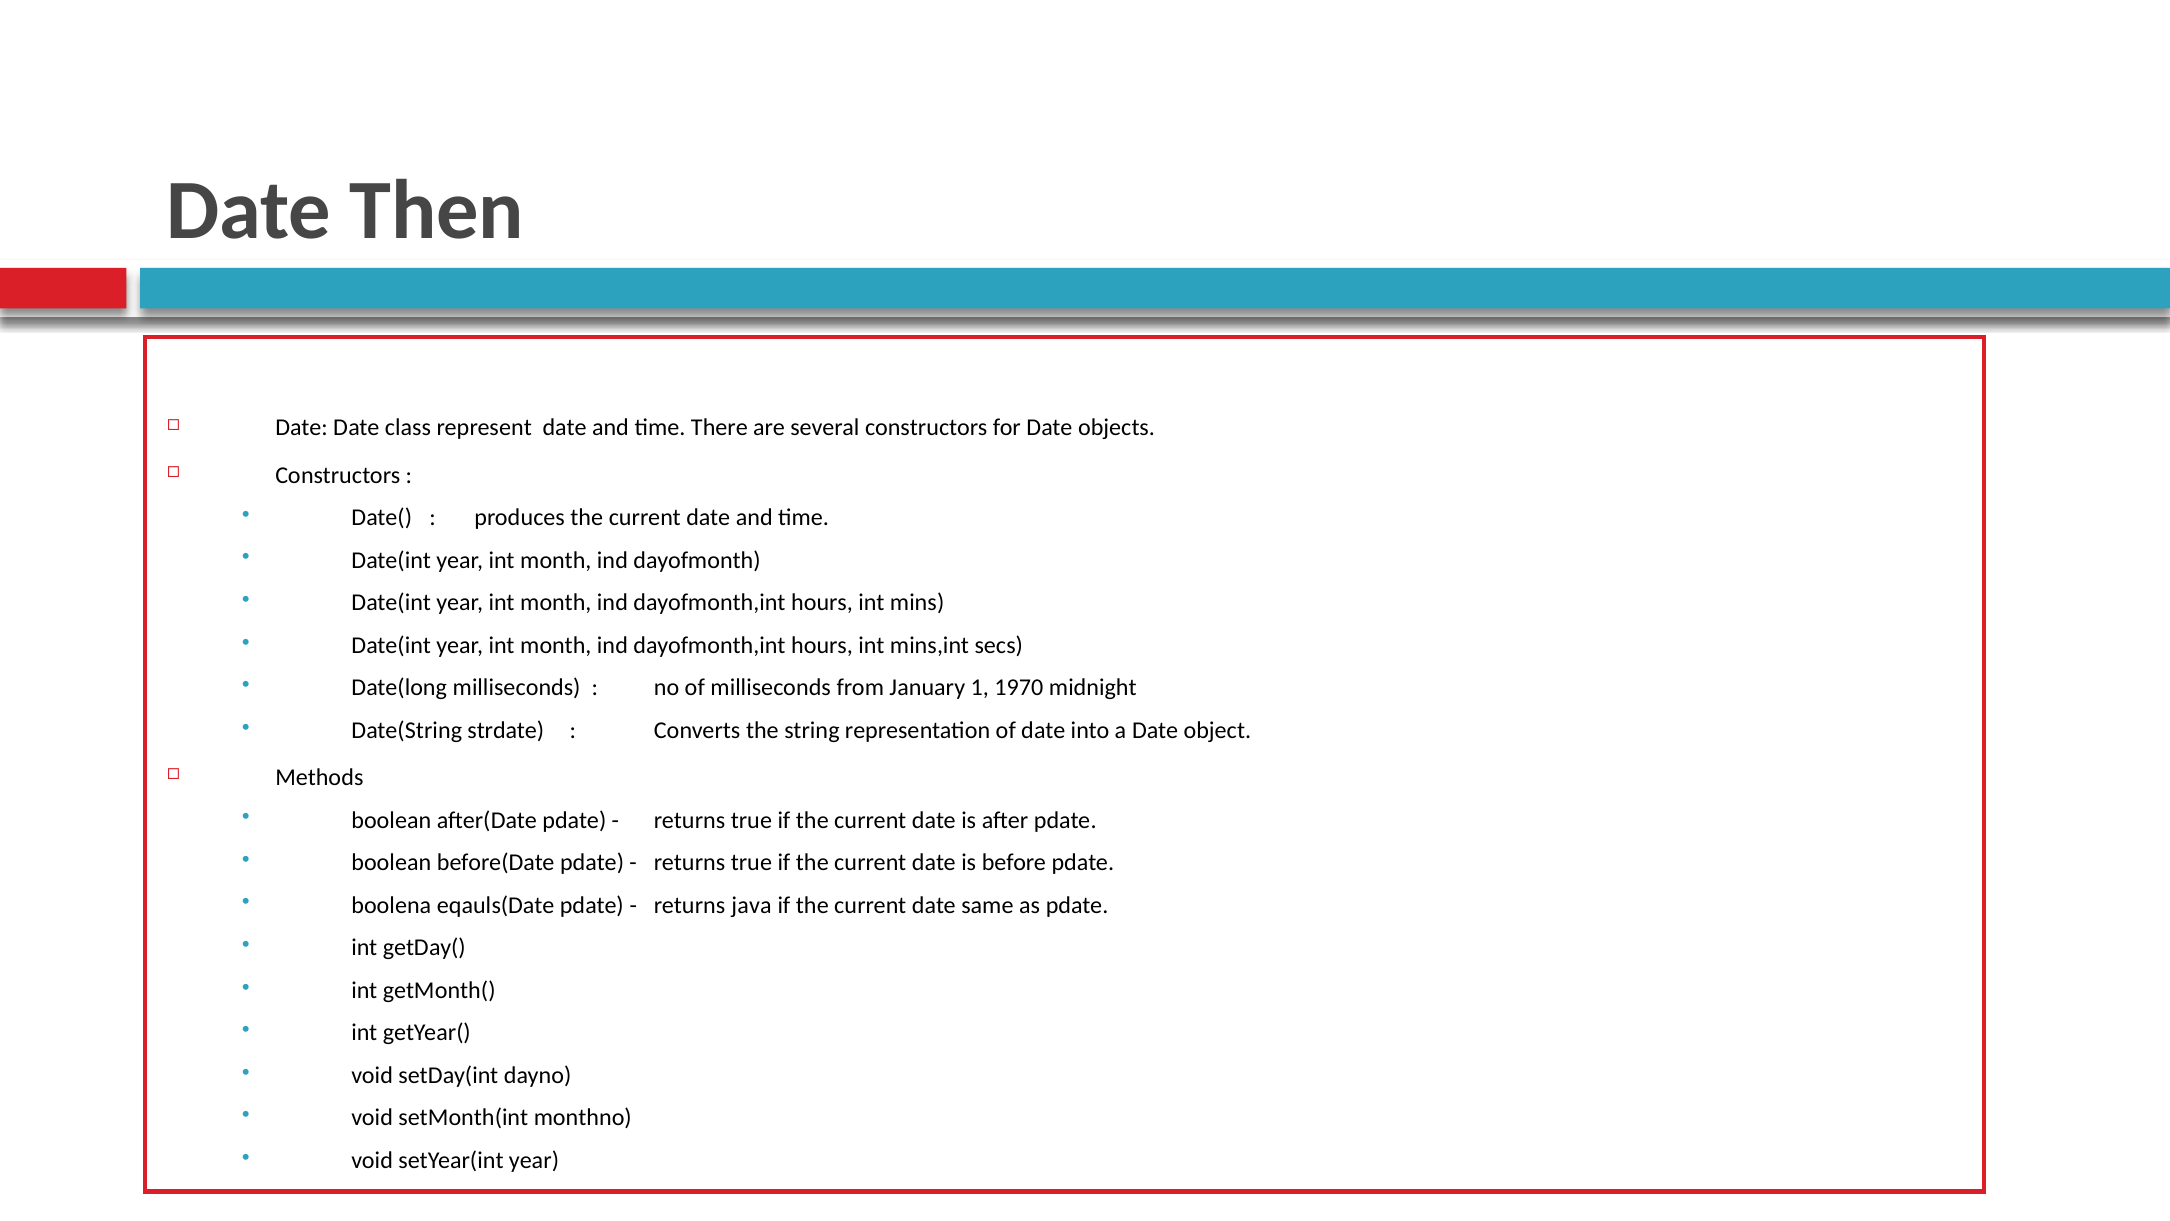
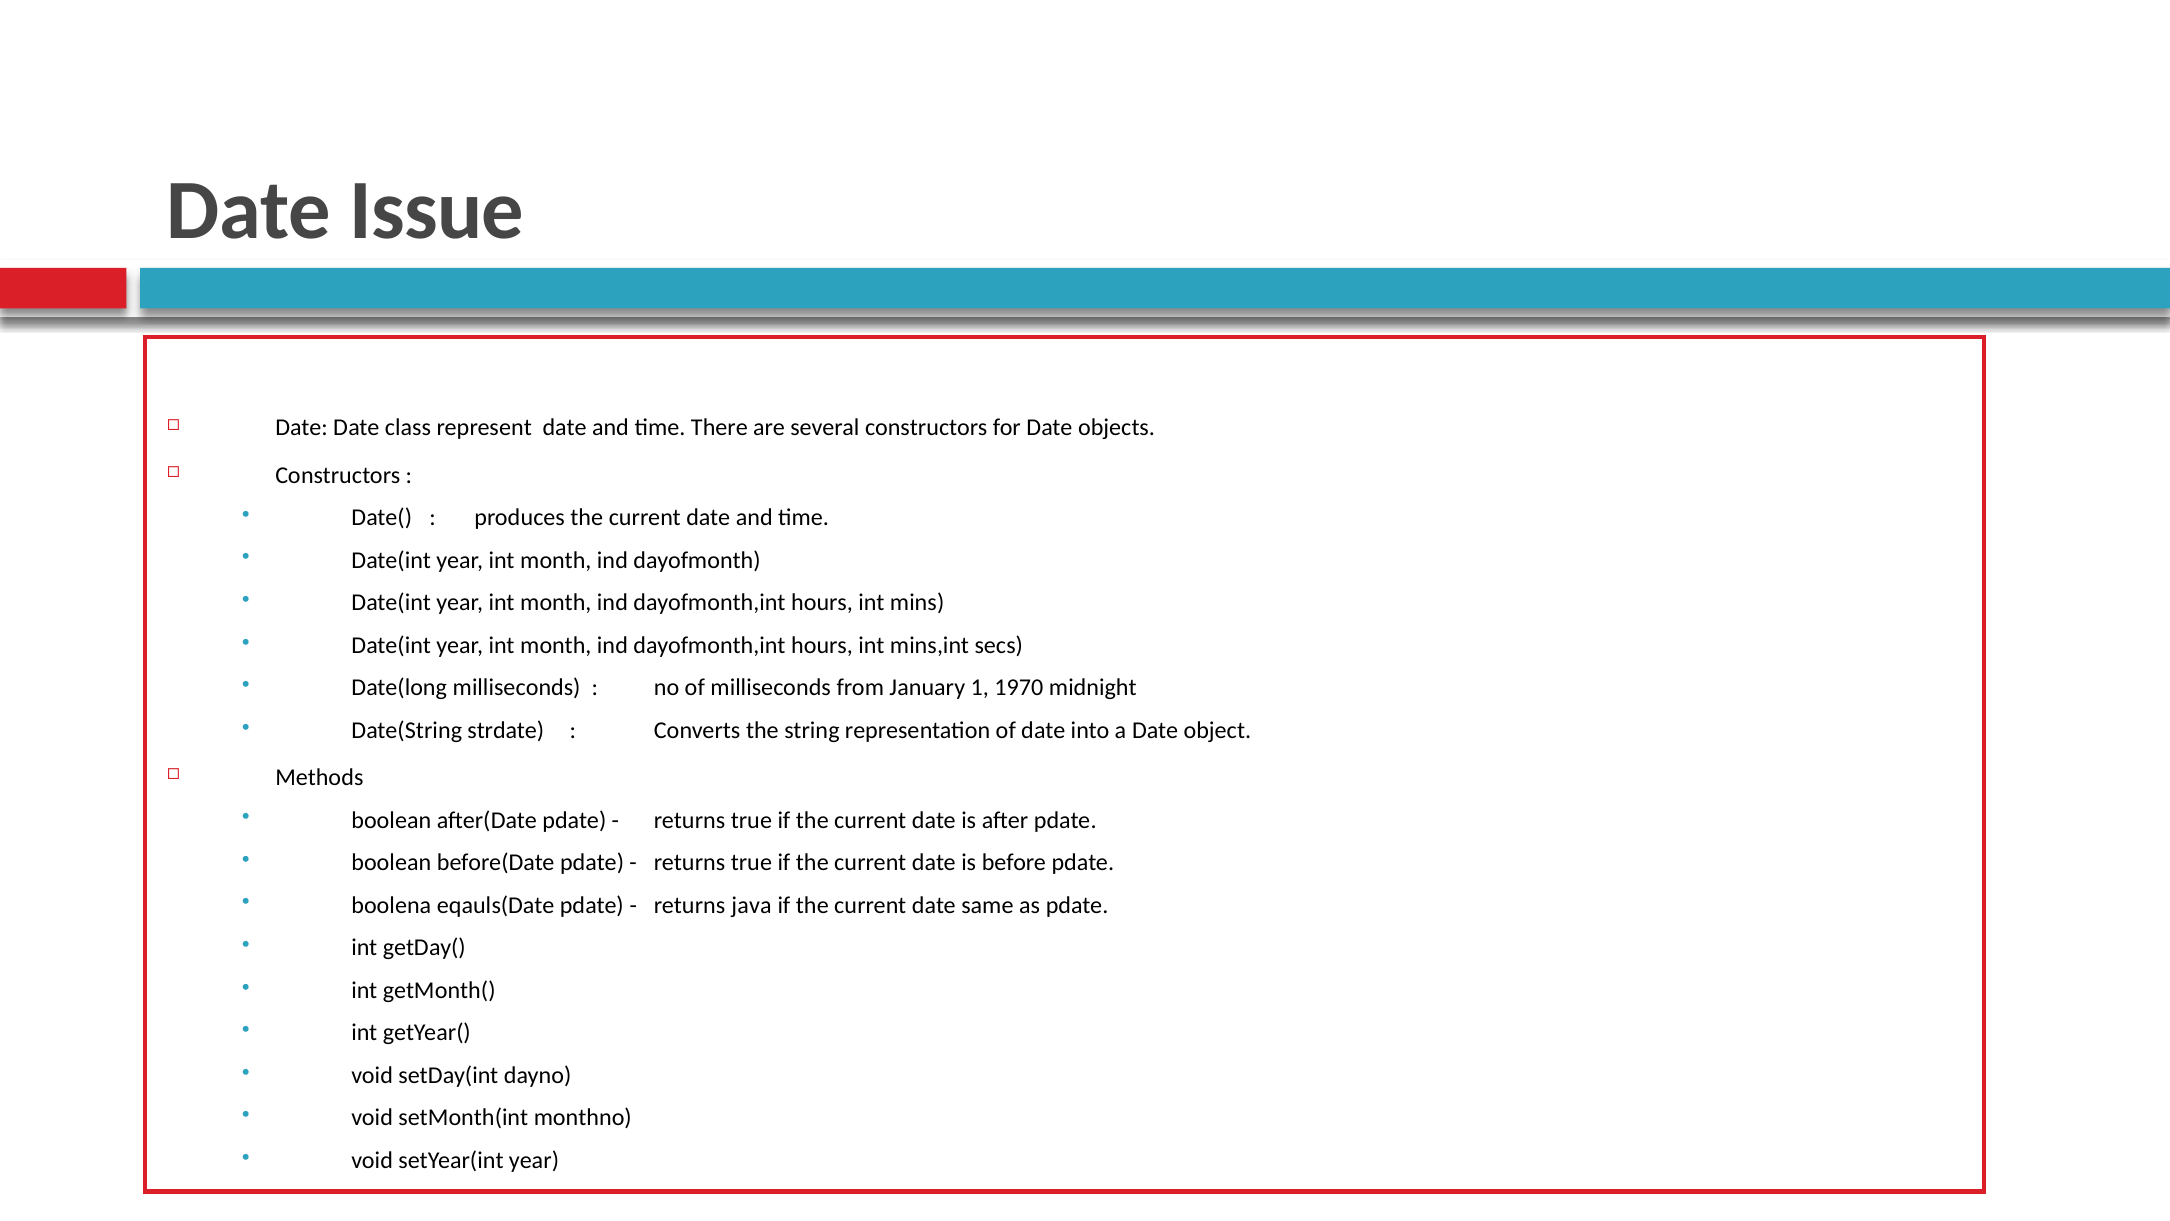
Then: Then -> Issue (437, 211)
